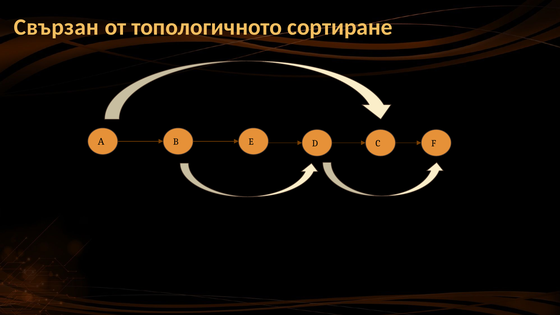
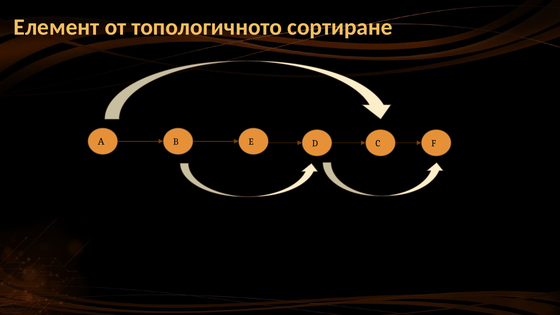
Свързан: Свързан -> Елемент (57, 27)
